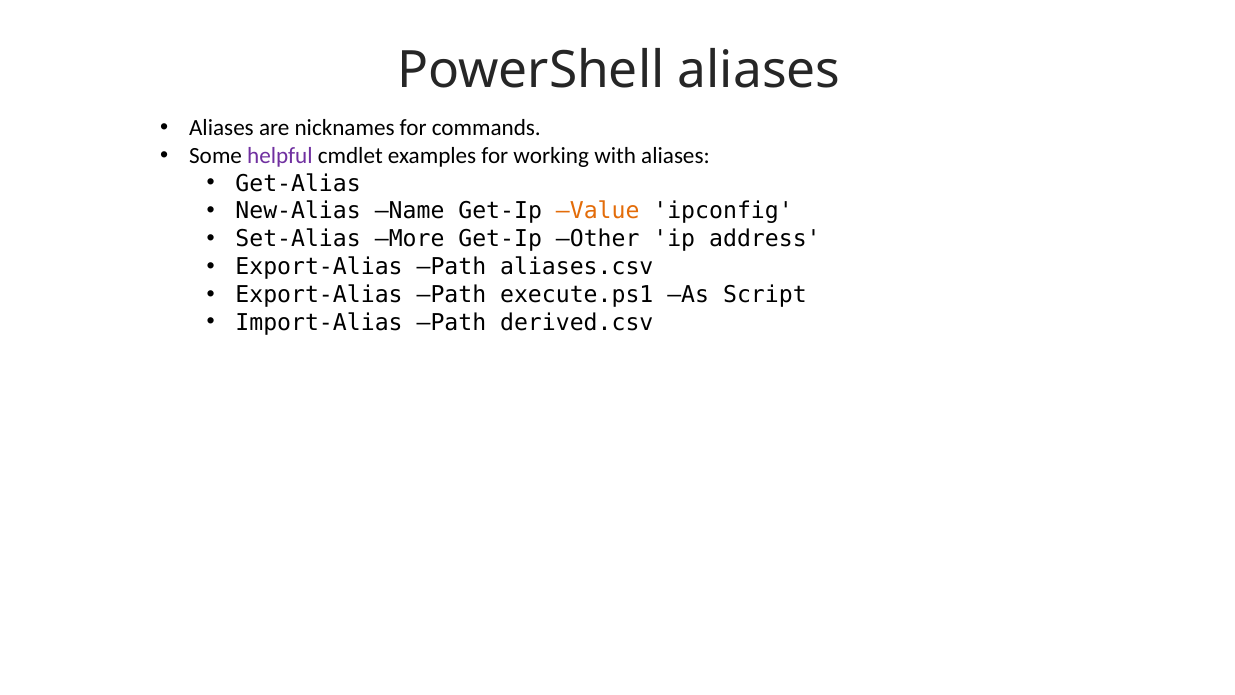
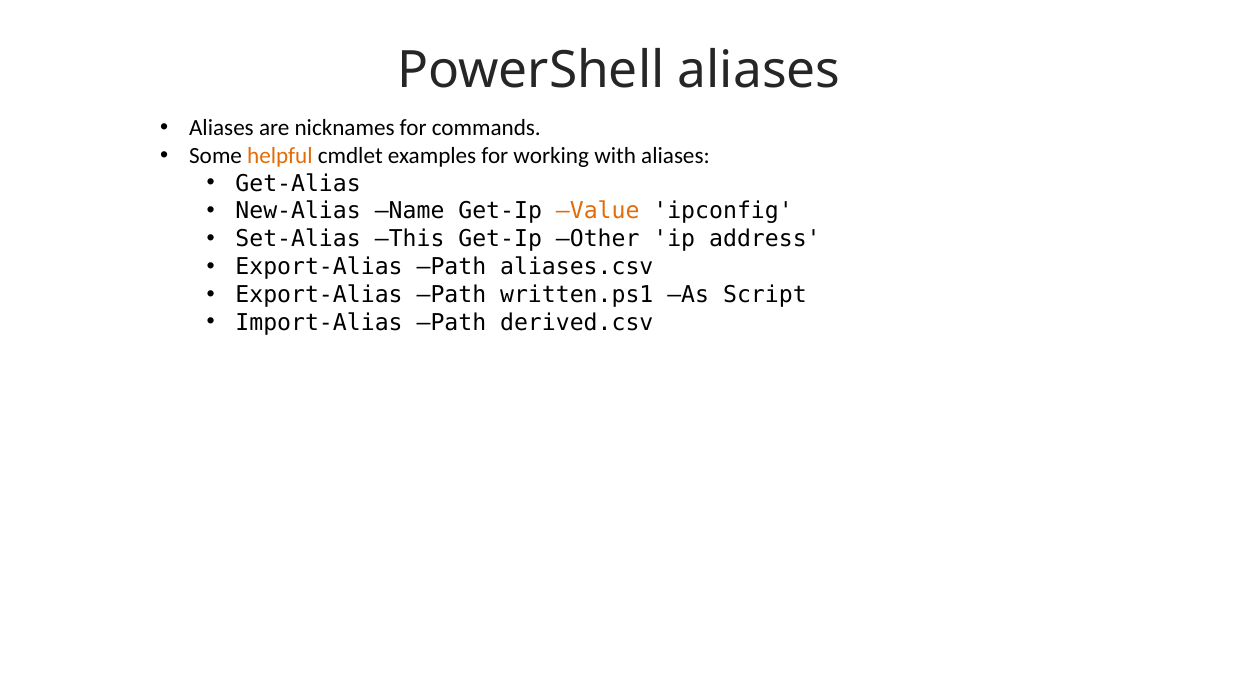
helpful colour: purple -> orange (280, 156)
More: More -> This (410, 239)
execute.ps1: execute.ps1 -> written.ps1 (577, 295)
